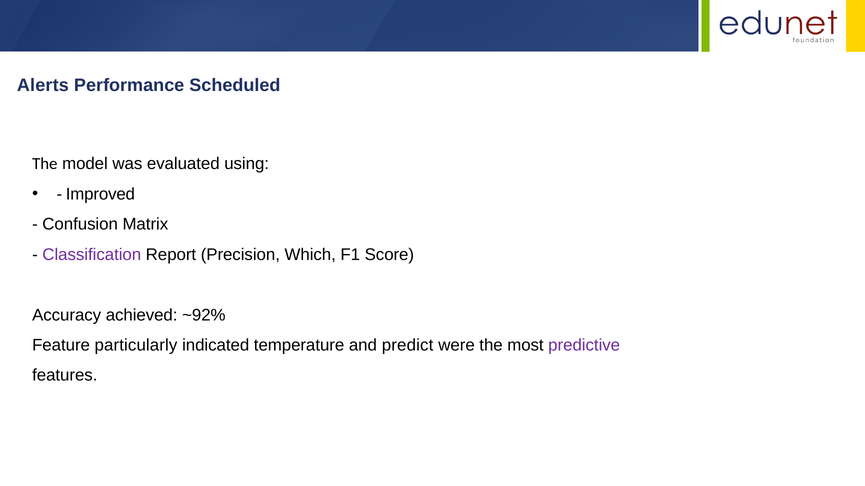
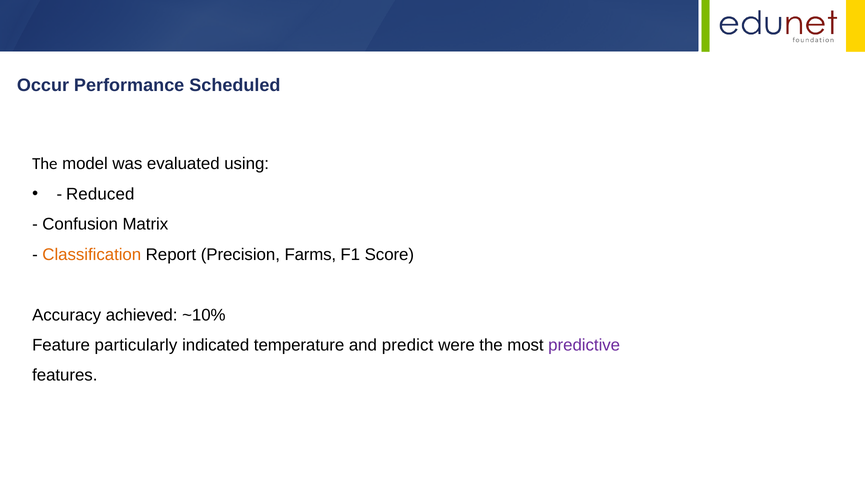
Alerts: Alerts -> Occur (43, 85)
Improved: Improved -> Reduced (100, 194)
Classification colour: purple -> orange (92, 255)
Which: Which -> Farms (310, 255)
~92%: ~92% -> ~10% (204, 315)
